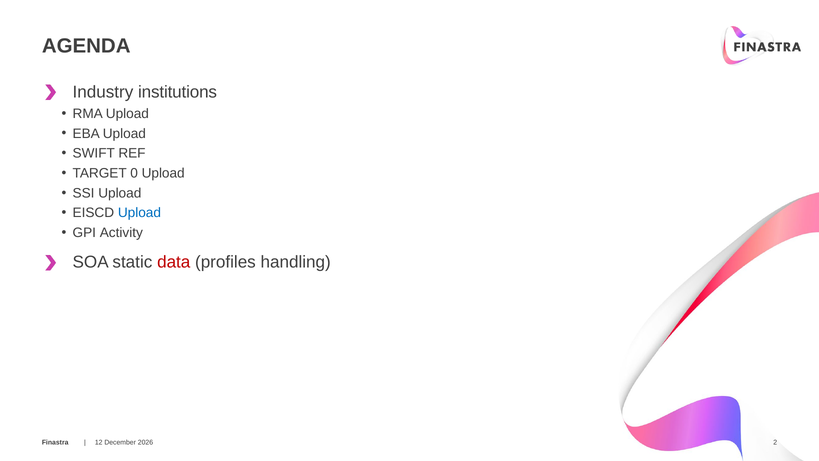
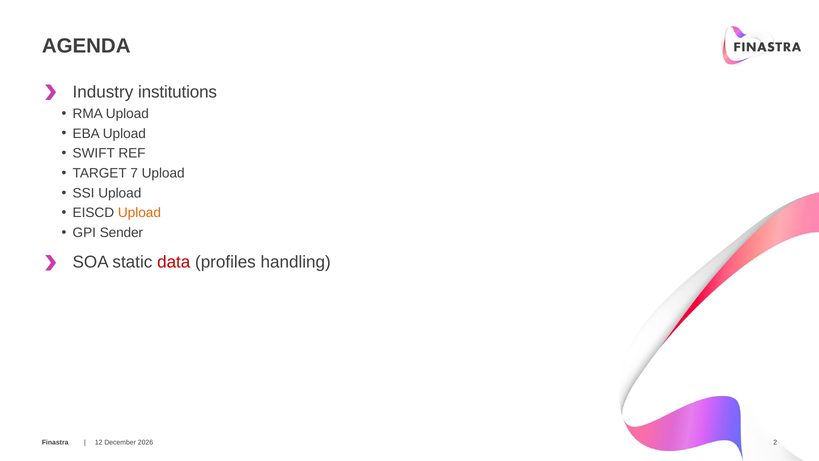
0: 0 -> 7 (134, 173)
Upload colour: blue -> orange (139, 213)
Activity: Activity -> Sender (121, 233)
